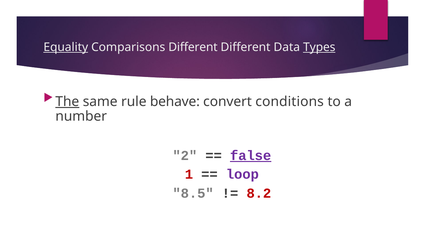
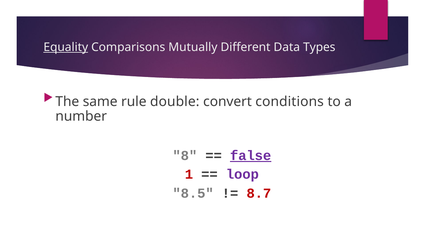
Comparisons Different: Different -> Mutually (193, 47)
Types underline: present -> none (319, 47)
The underline: present -> none (67, 102)
behave: behave -> double (175, 102)
2: 2 -> 8 (185, 156)
8.2: 8.2 -> 8.7 (259, 193)
